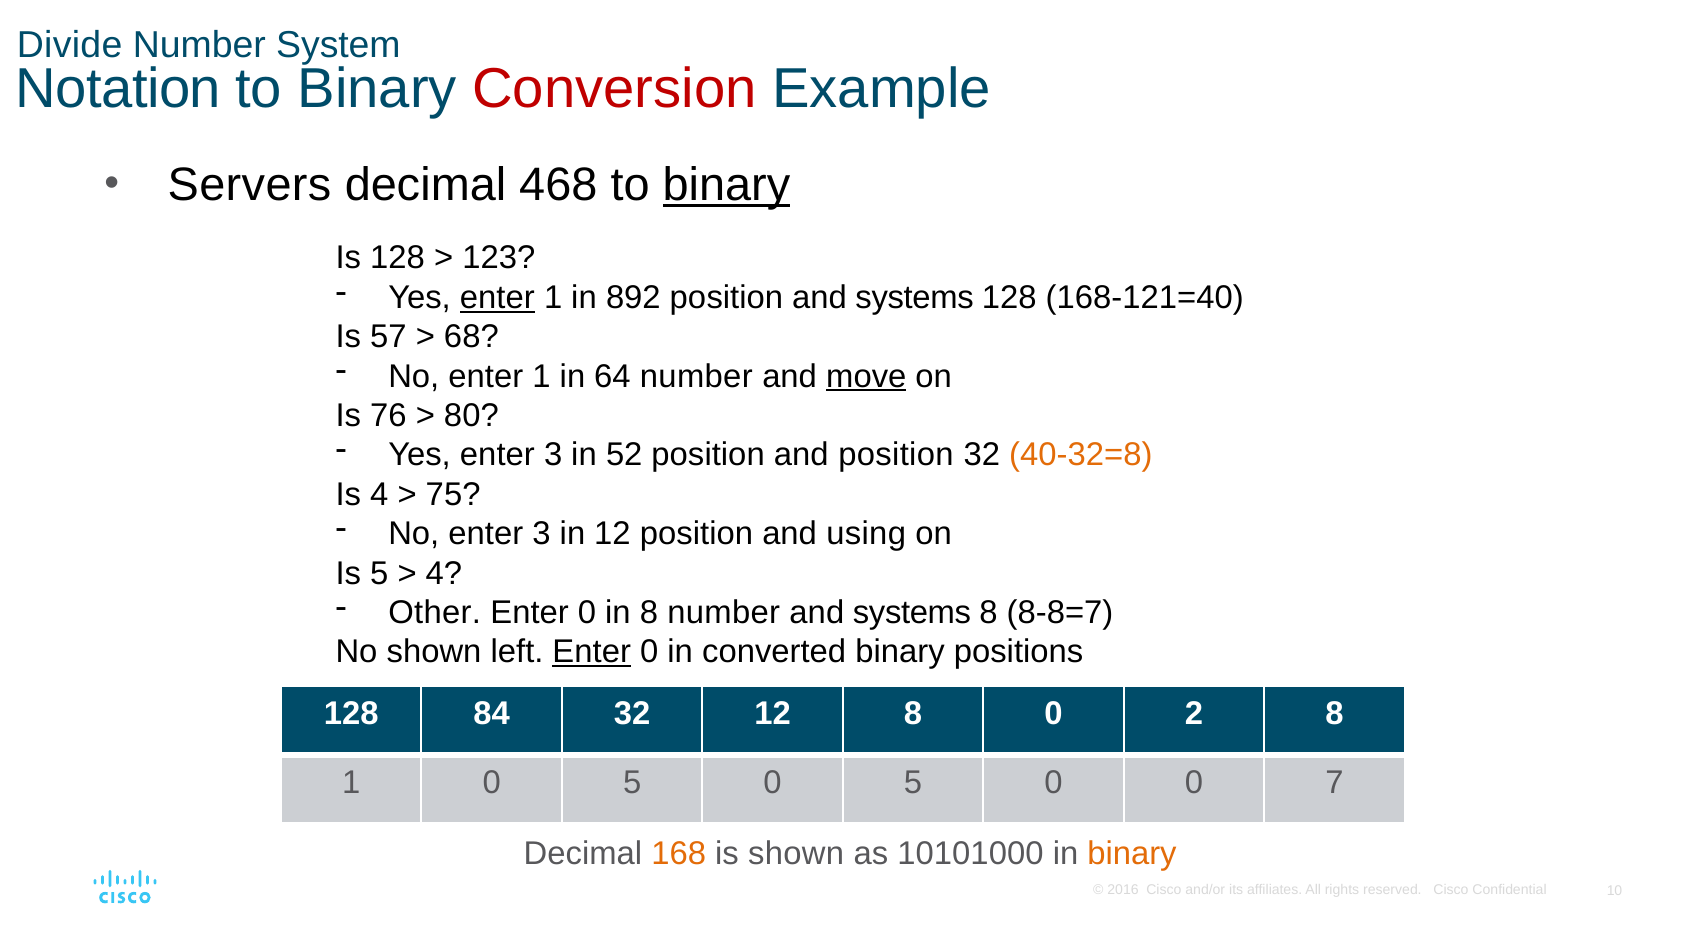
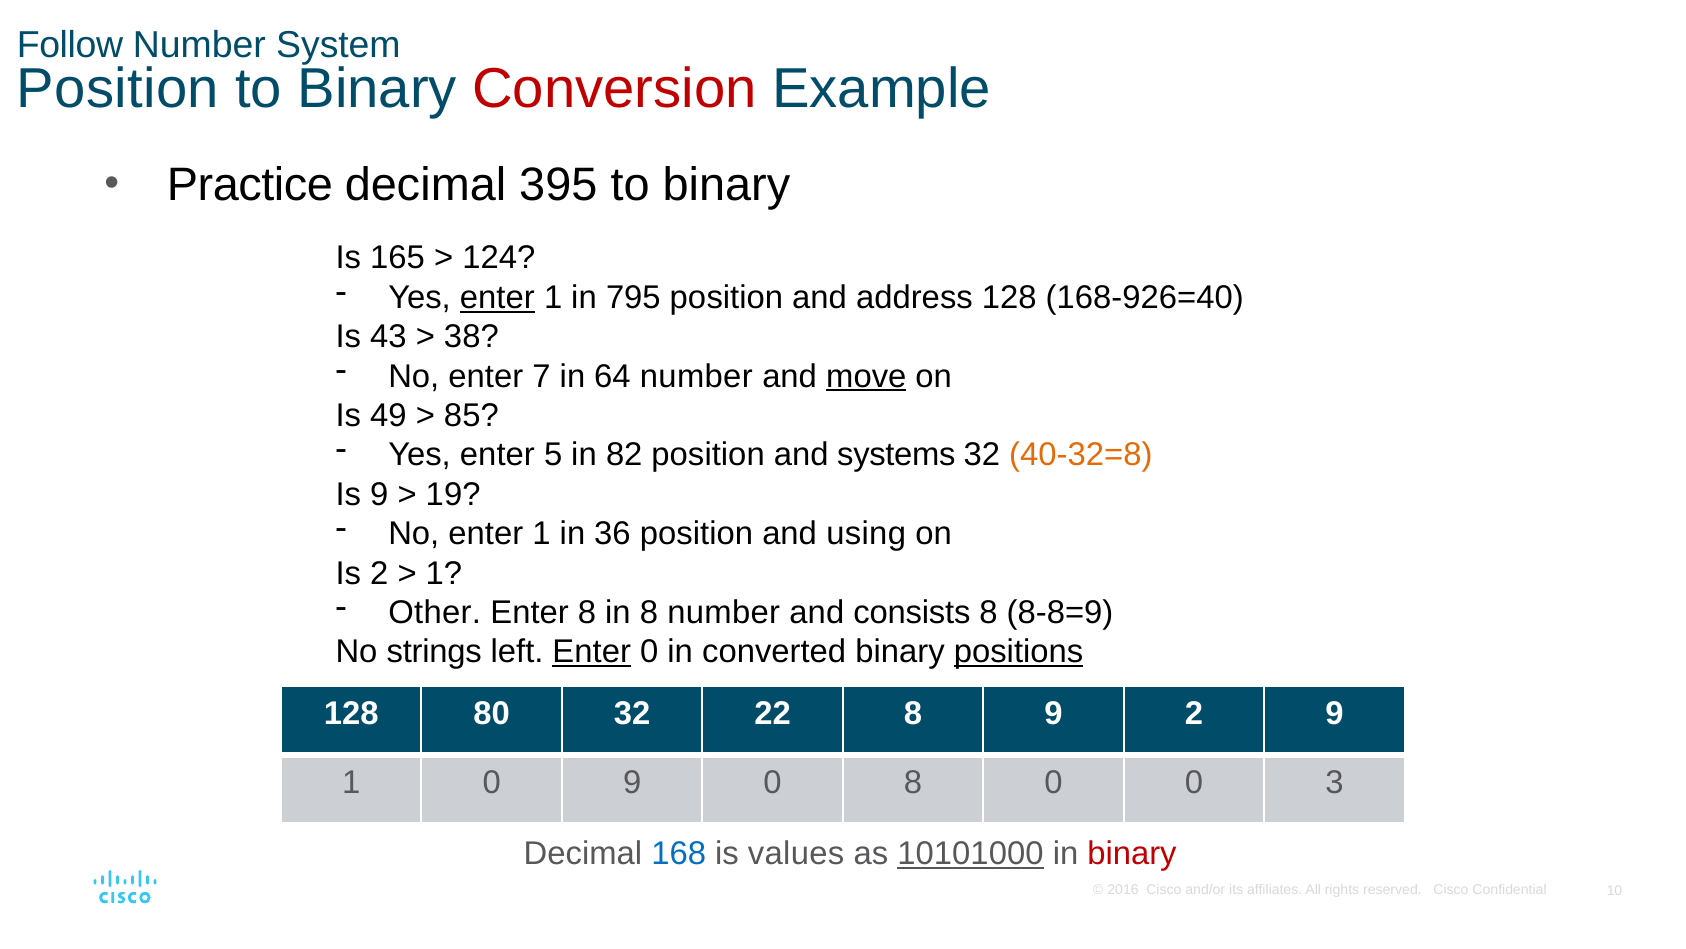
Divide: Divide -> Follow (70, 45)
Notation: Notation -> Position (118, 89)
Servers: Servers -> Practice (250, 185)
468: 468 -> 395 (558, 185)
binary underline: present -> none (726, 185)
Is 128: 128 -> 165 (397, 258)
123: 123 -> 124 (499, 258)
892: 892 -> 795 (633, 297)
position and systems: systems -> address (914, 297)
168-121=40: 168-121=40 -> 168-926=40 (1145, 297)
57: 57 -> 43 (388, 337)
68: 68 -> 38 (471, 337)
No enter 1: 1 -> 7 (541, 376)
76: 76 -> 49 (388, 415)
80: 80 -> 85 (471, 415)
Yes enter 3: 3 -> 5 (553, 455)
52: 52 -> 82 (624, 455)
and position: position -> systems (896, 455)
Is 4: 4 -> 9 (379, 494)
75: 75 -> 19 (453, 494)
No enter 3: 3 -> 1 (541, 534)
in 12: 12 -> 36 (612, 534)
Is 5: 5 -> 2 (379, 573)
4: 4 -> 1 (444, 573)
0: 0 -> 8 (587, 612)
systems: systems -> consists (912, 612)
8-8=7: 8-8=7 -> 8-8=9 (1060, 612)
No shown: shown -> strings (434, 652)
positions underline: none -> present (1019, 652)
84: 84 -> 80 (492, 713)
32 12: 12 -> 22 (773, 713)
8 0: 0 -> 9 (1054, 713)
2 8: 8 -> 9 (1334, 713)
1 0 5: 5 -> 9 (632, 782)
5: 5 -> 8 (913, 782)
7: 7 -> 3 (1334, 782)
168 colour: orange -> blue (679, 853)
is shown: shown -> values (796, 853)
10101000 underline: none -> present (970, 853)
binary colour: orange -> red (1132, 853)
